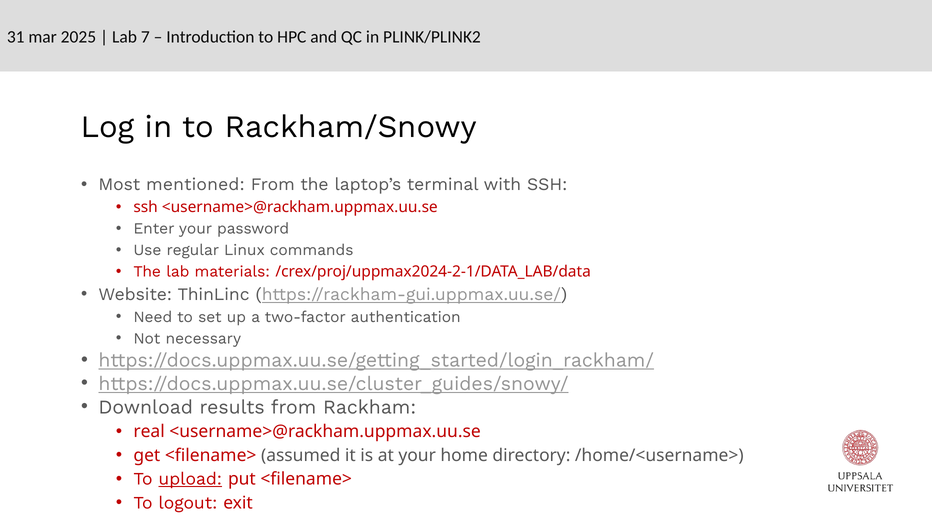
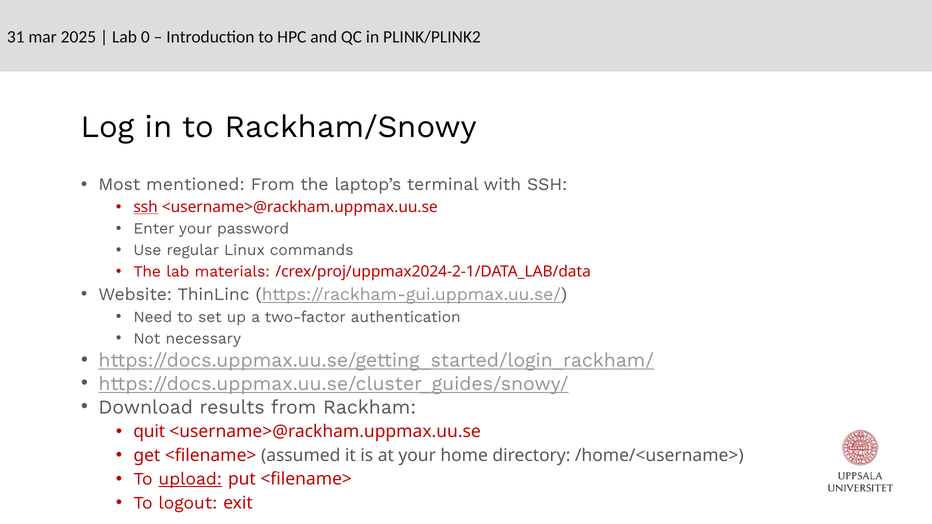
7: 7 -> 0 (145, 37)
ssh underline: none -> present (146, 207)
real: real -> quit (149, 432)
